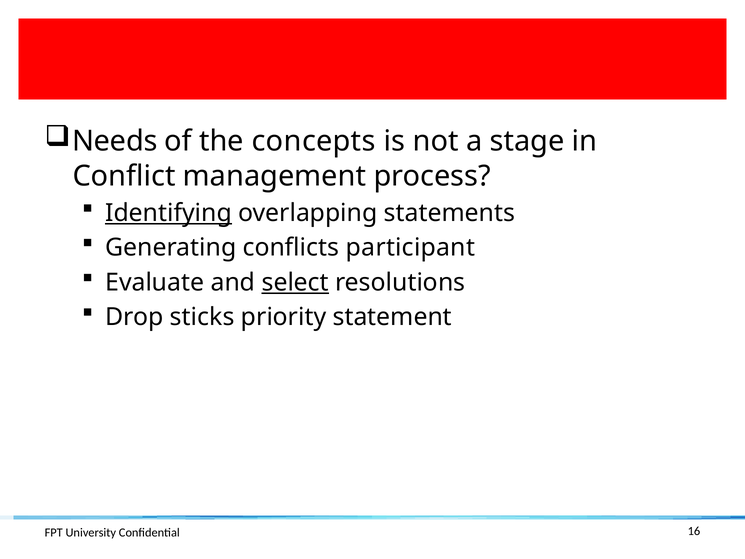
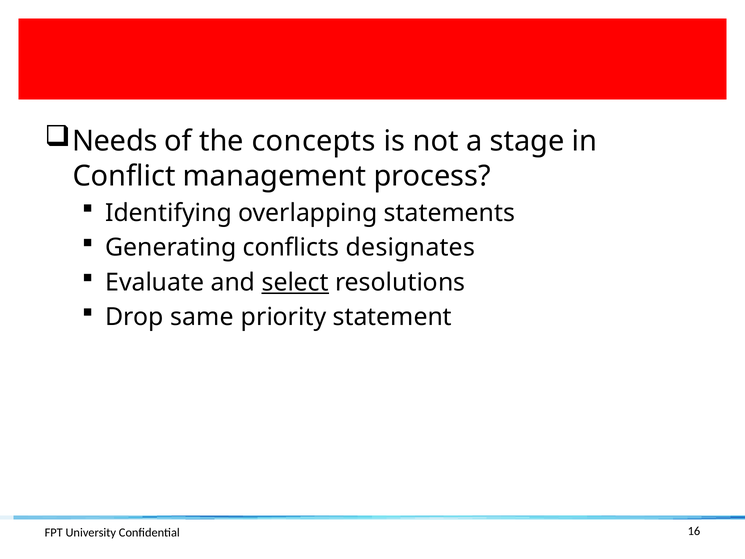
Identifying underline: present -> none (169, 213)
participant: participant -> designates (410, 248)
sticks: sticks -> same (202, 317)
